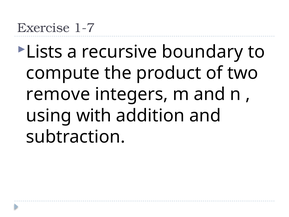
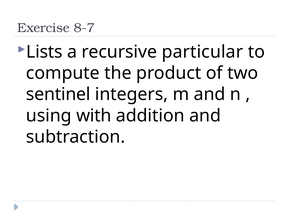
1-7: 1-7 -> 8-7 (84, 28)
boundary: boundary -> particular (202, 52)
remove: remove -> sentinel (58, 94)
